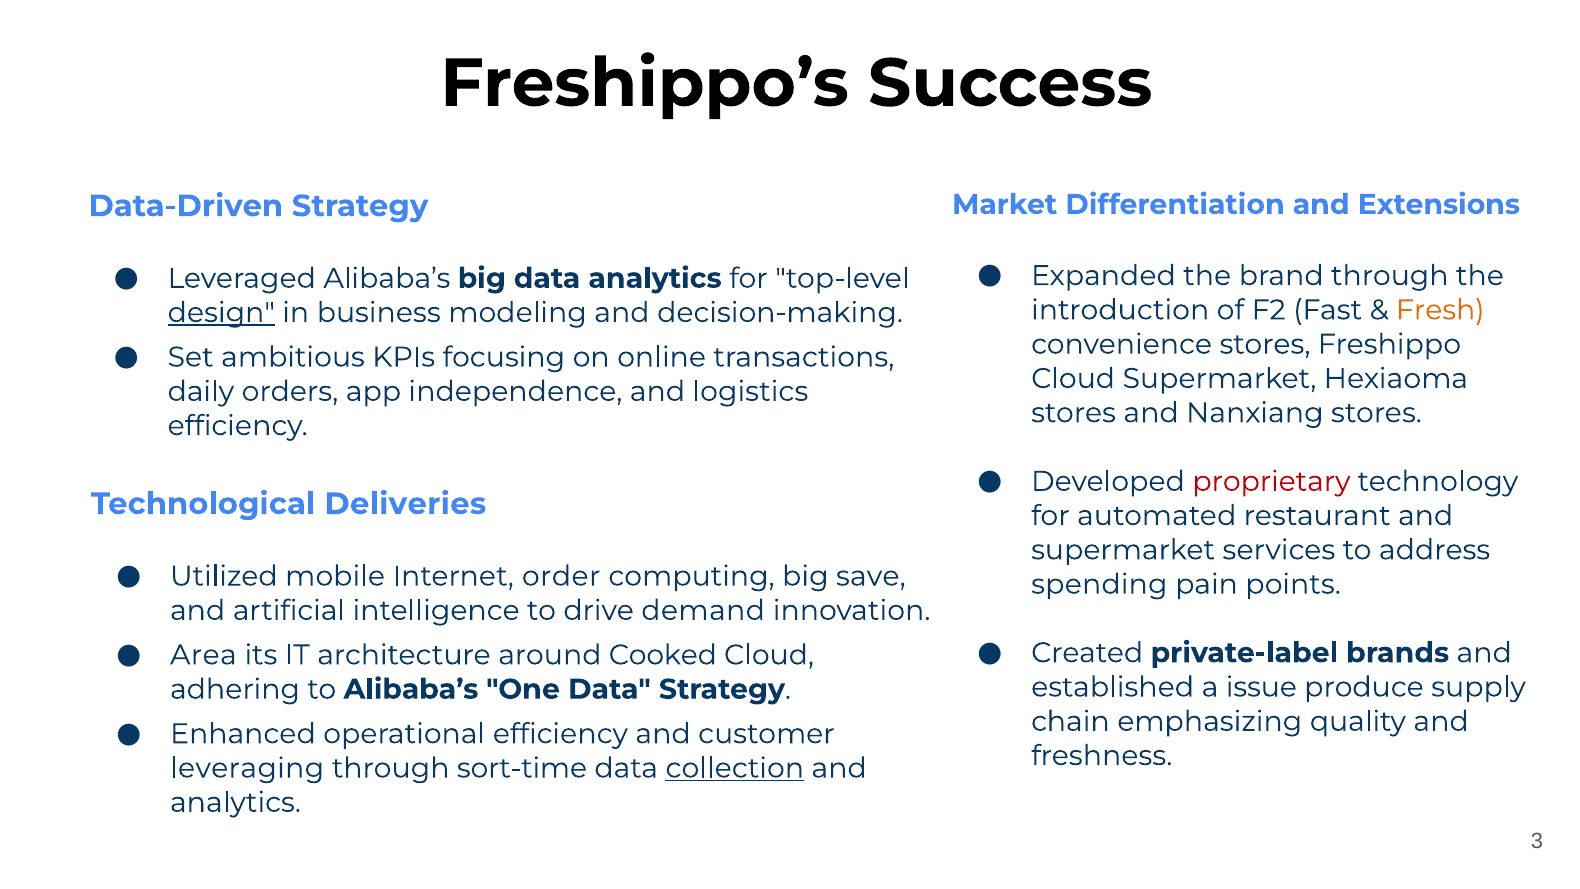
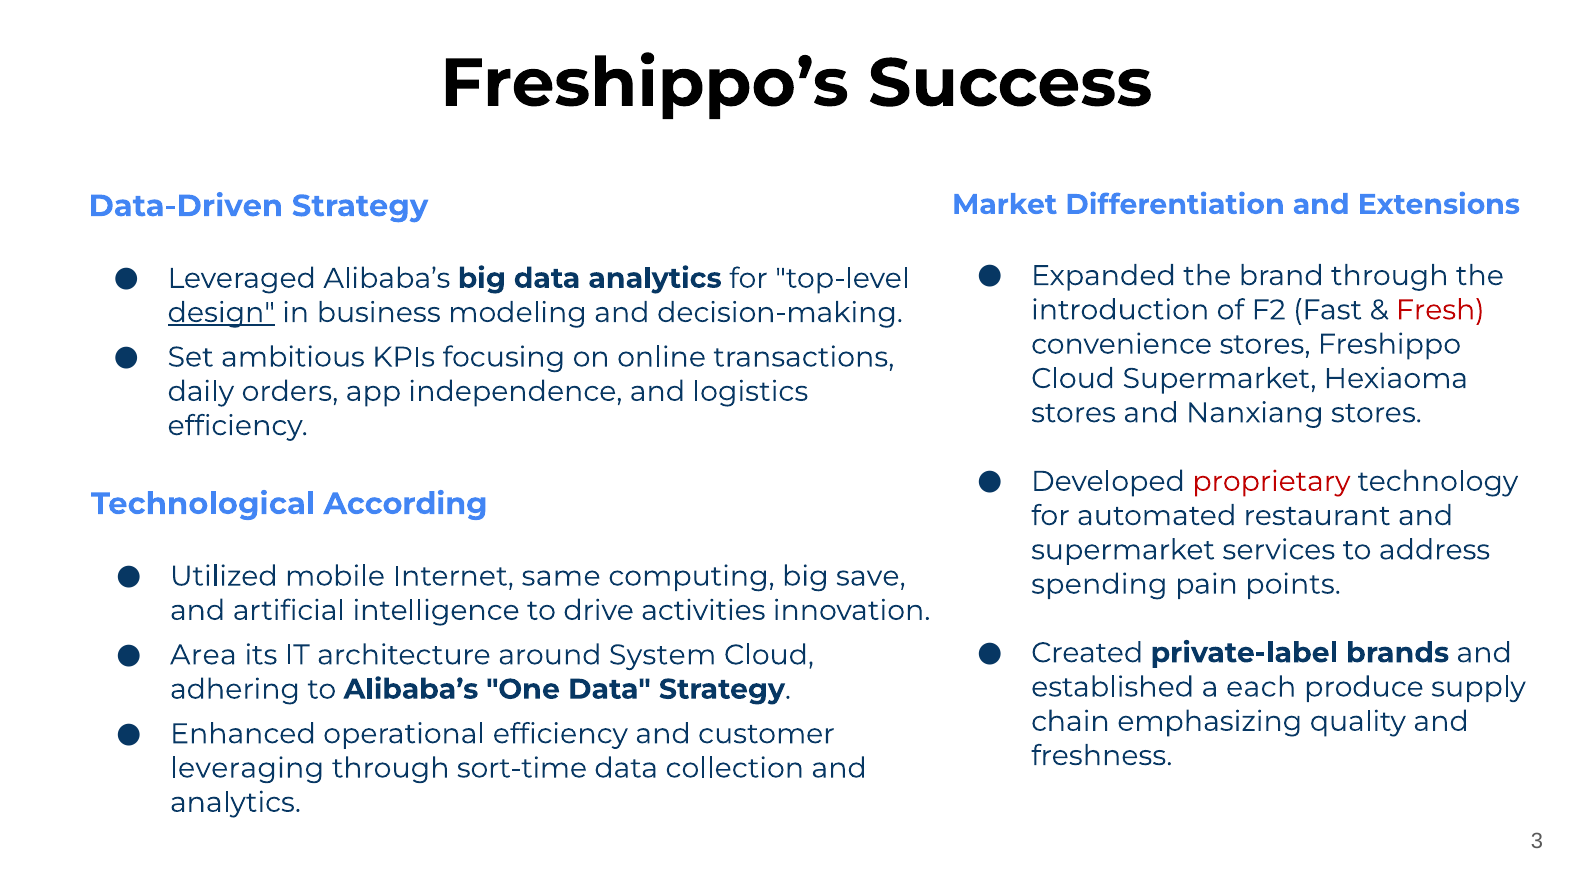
Fresh colour: orange -> red (1440, 310)
Deliveries: Deliveries -> According (406, 504)
order: order -> same (561, 576)
demand: demand -> activities (703, 610)
Cooked: Cooked -> System (663, 655)
issue: issue -> each (1261, 687)
collection underline: present -> none (735, 768)
